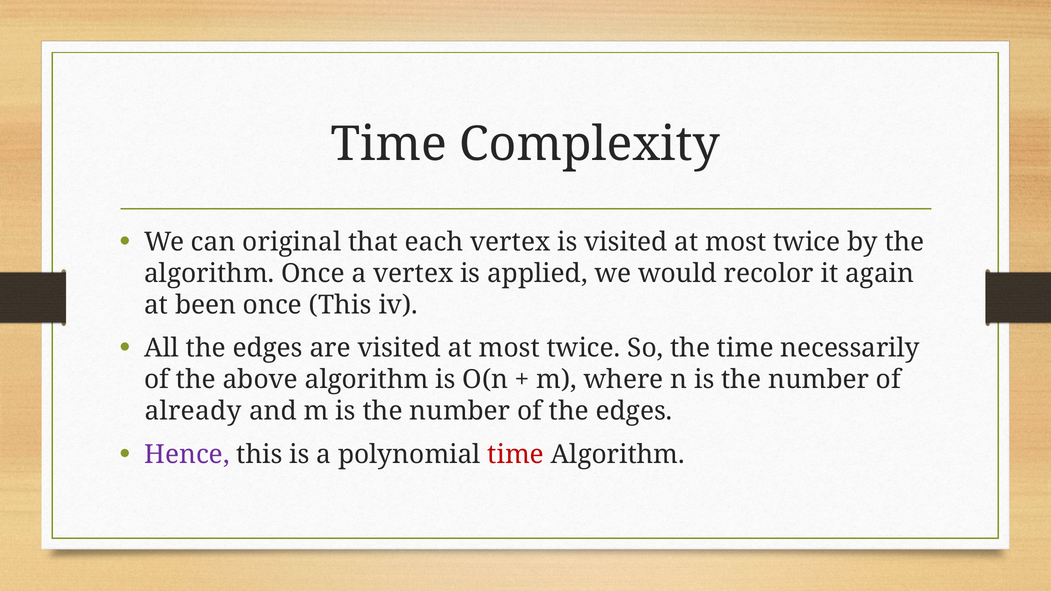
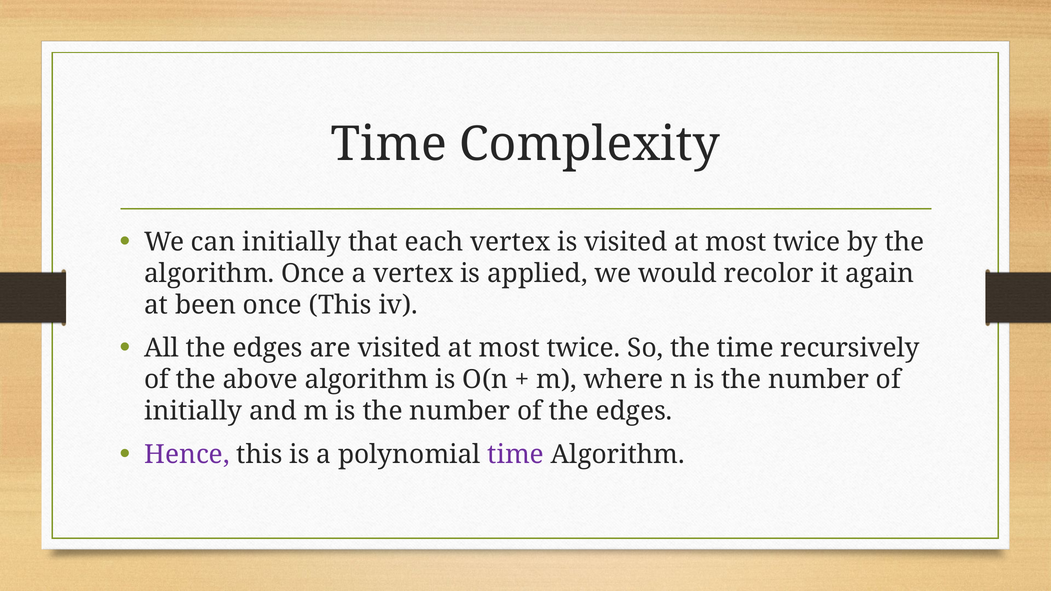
can original: original -> initially (292, 242)
necessarily: necessarily -> recursively (850, 348)
already: already -> initially (193, 411)
time colour: red -> purple (516, 455)
